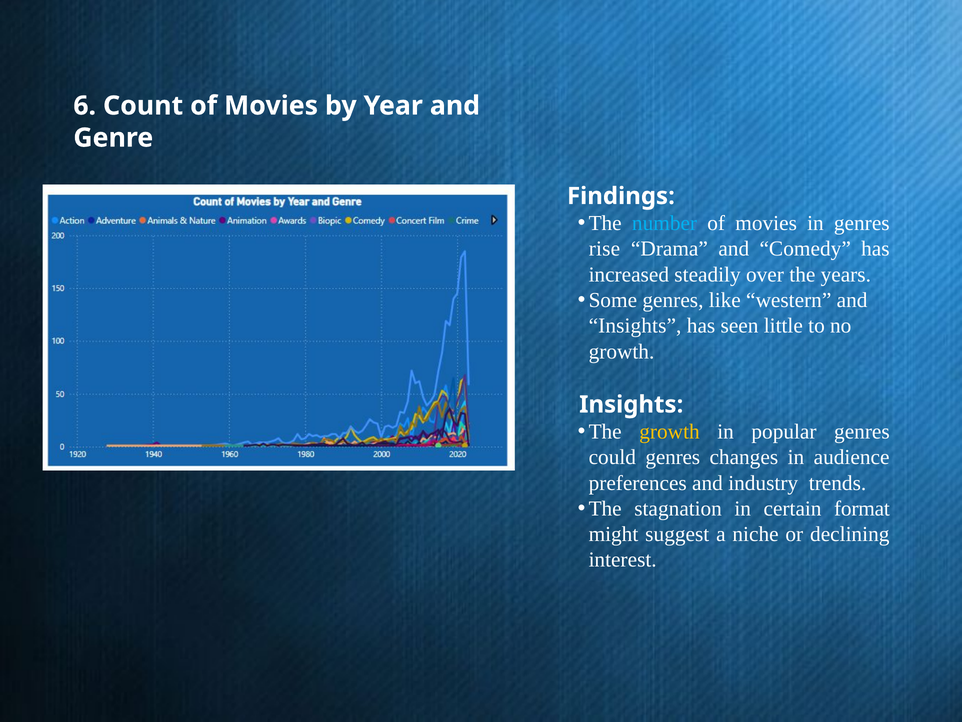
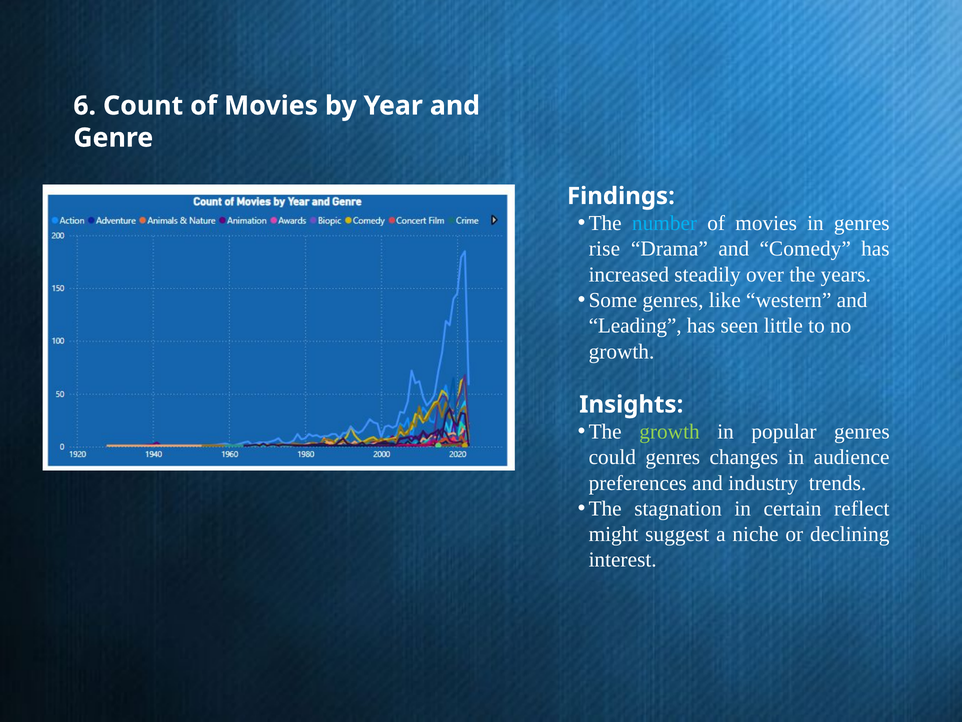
Insights: Insights -> Leading (635, 326)
growth colour: yellow -> light green (670, 431)
format: format -> reflect (862, 508)
